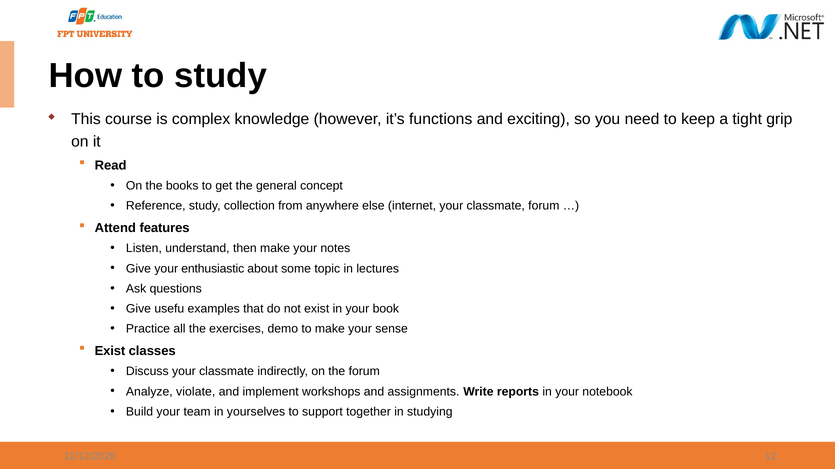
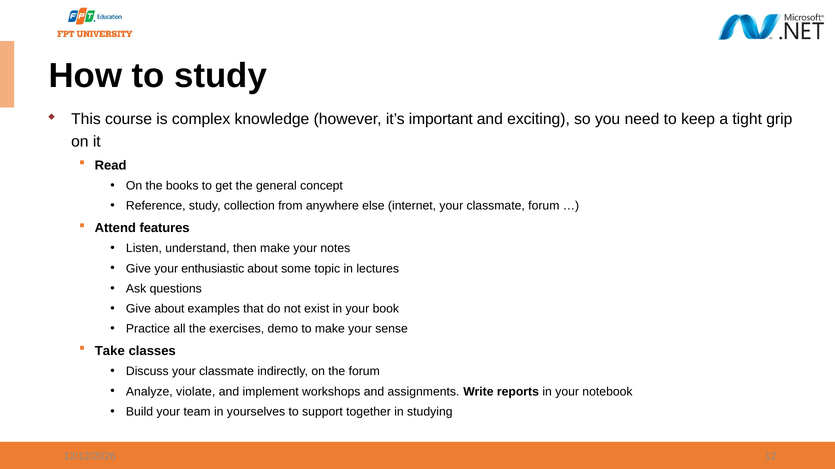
functions: functions -> important (441, 119)
Give usefu: usefu -> about (169, 309)
Exist: Exist -> Take (110, 351)
